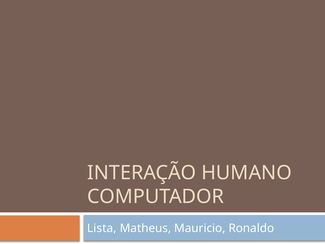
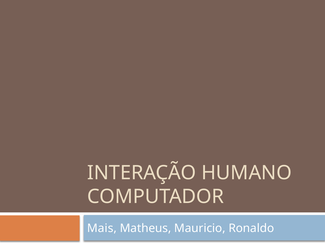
Lista: Lista -> Mais (102, 228)
